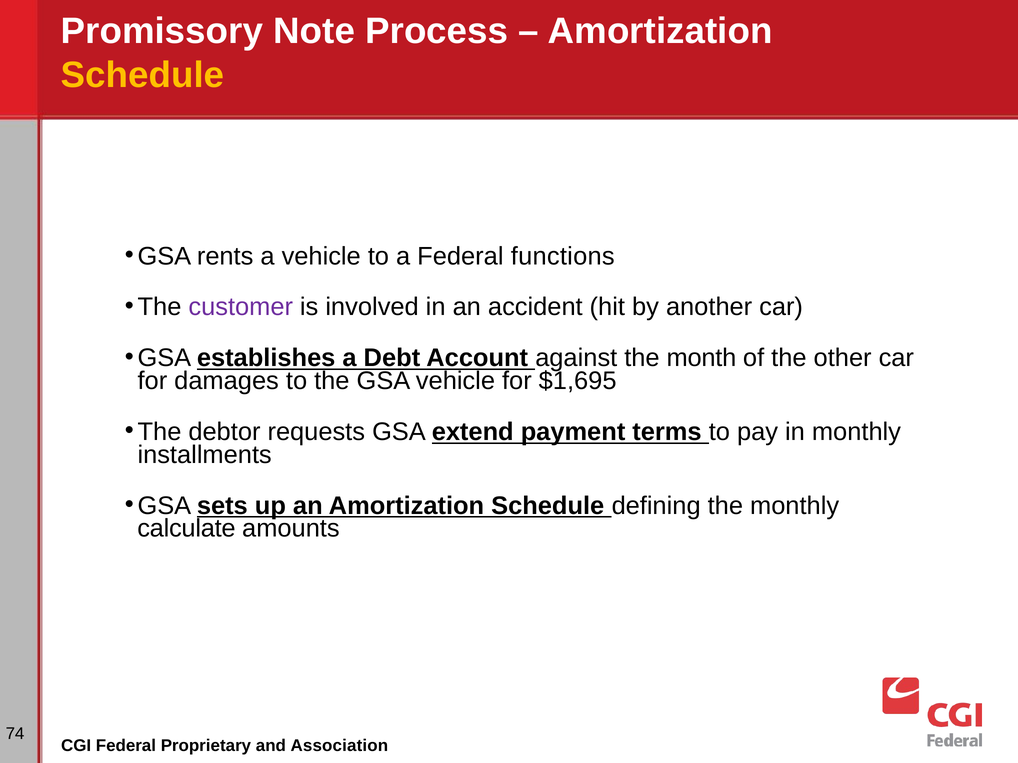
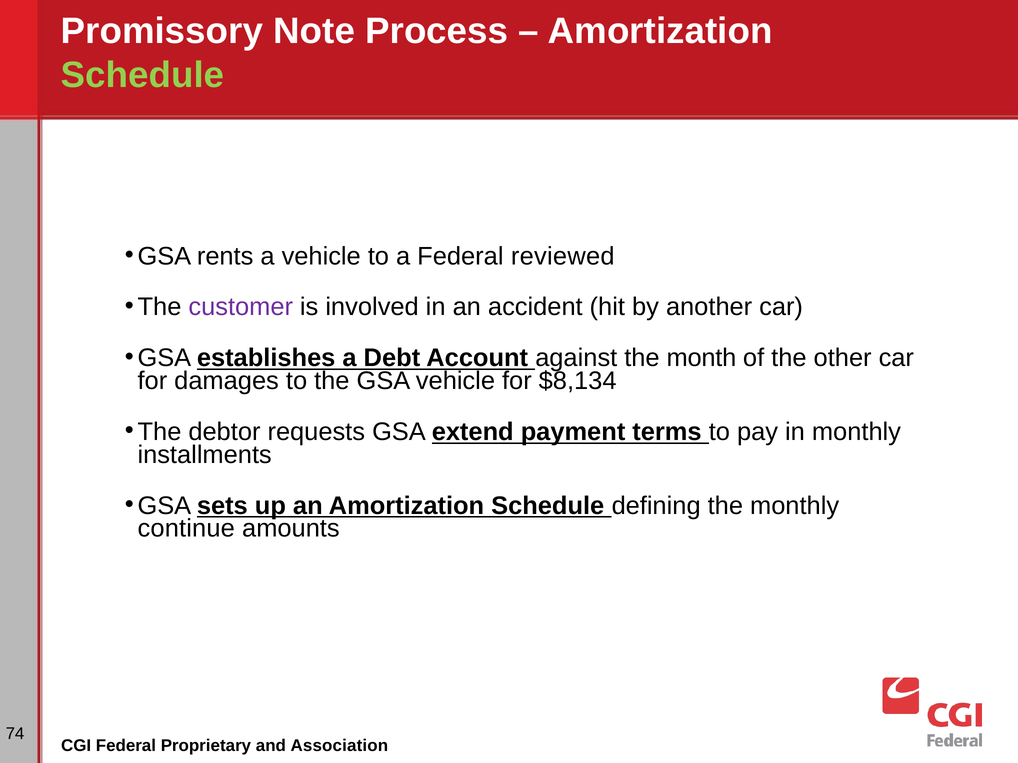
Schedule colour: yellow -> light green (143, 75)
functions: functions -> reviewed (563, 256)
$1,695: $1,695 -> $8,134 (578, 381)
calculate: calculate -> continue (186, 529)
